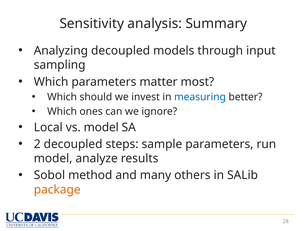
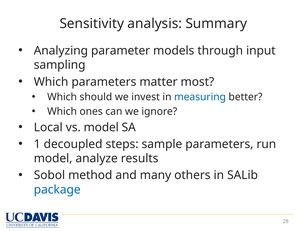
Analyzing decoupled: decoupled -> parameter (121, 50)
2: 2 -> 1 (37, 144)
package colour: orange -> blue (57, 189)
